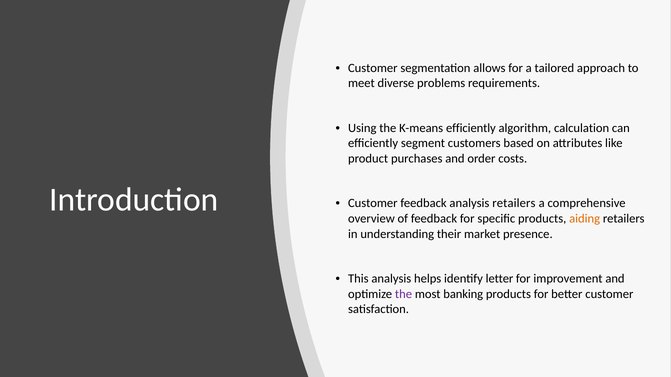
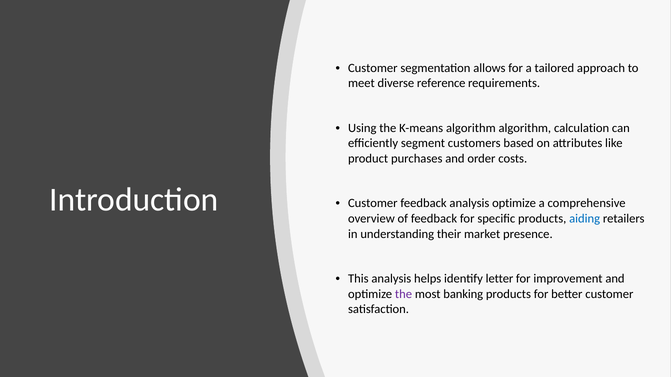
problems: problems -> reference (441, 83)
K-means efficiently: efficiently -> algorithm (471, 128)
analysis retailers: retailers -> optimize (514, 204)
aiding colour: orange -> blue (585, 219)
